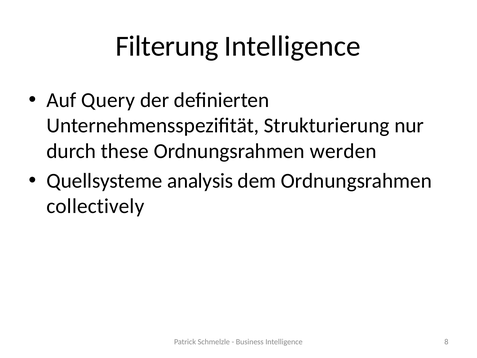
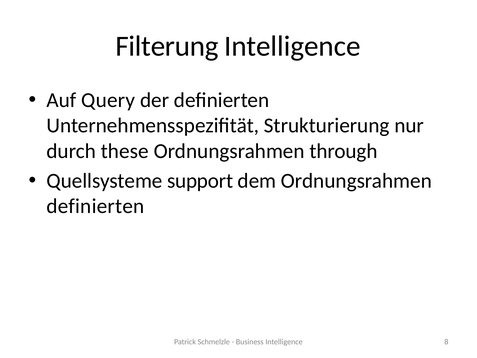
werden: werden -> through (344, 151)
analysis: analysis -> support (200, 181)
collectively: collectively -> definierten (95, 206)
